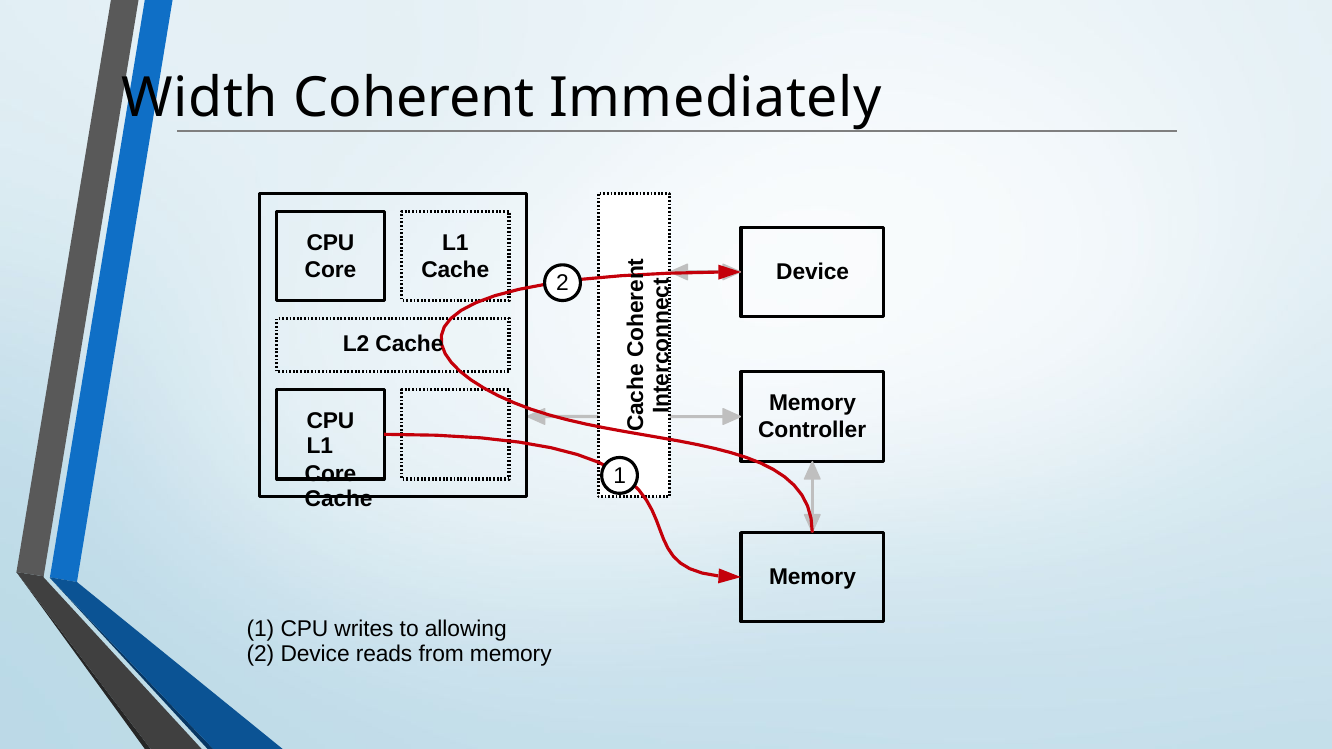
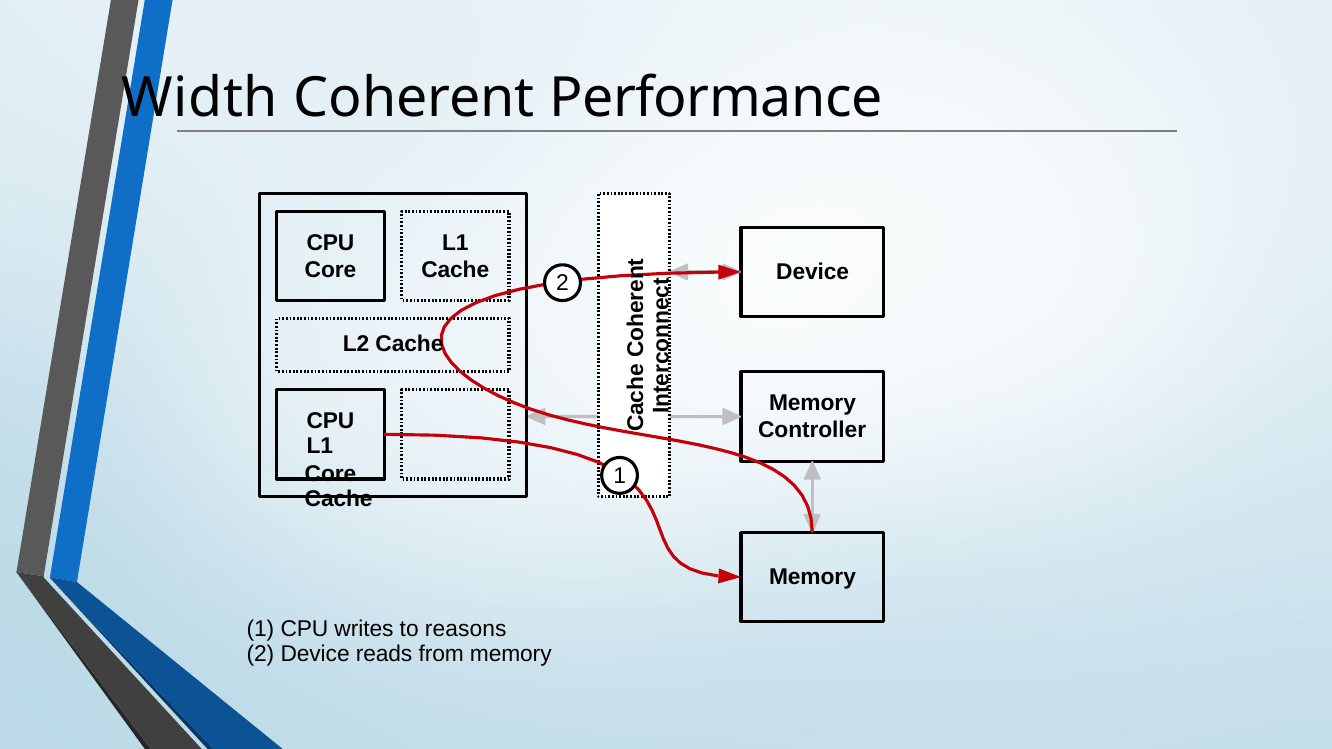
Immediately: Immediately -> Performance (716, 98)
allowing: allowing -> reasons (466, 629)
